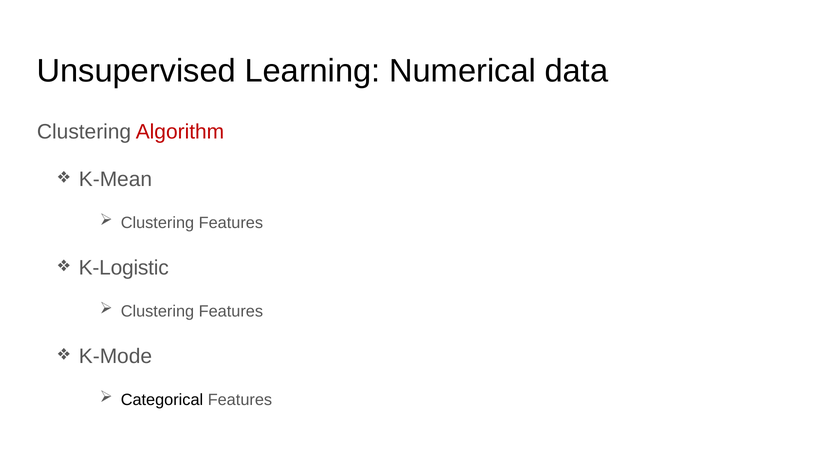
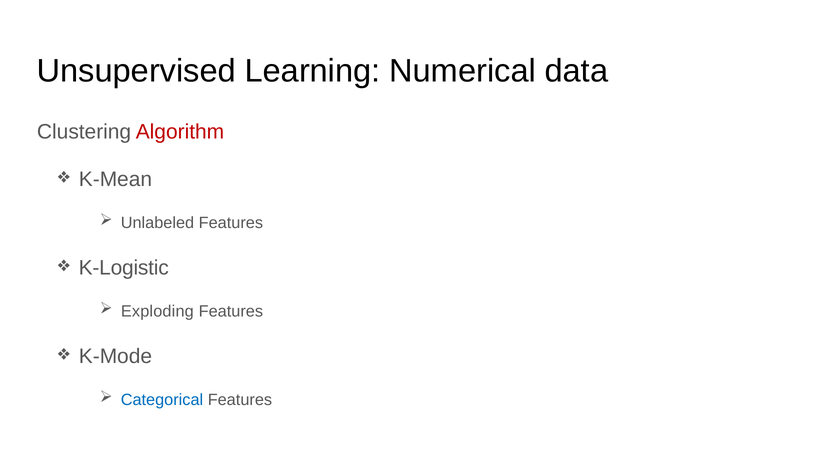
Clustering: Clustering -> Unlabeled (157, 223)
Clustering: Clustering -> Exploding (157, 311)
Categorical colour: black -> blue (162, 400)
